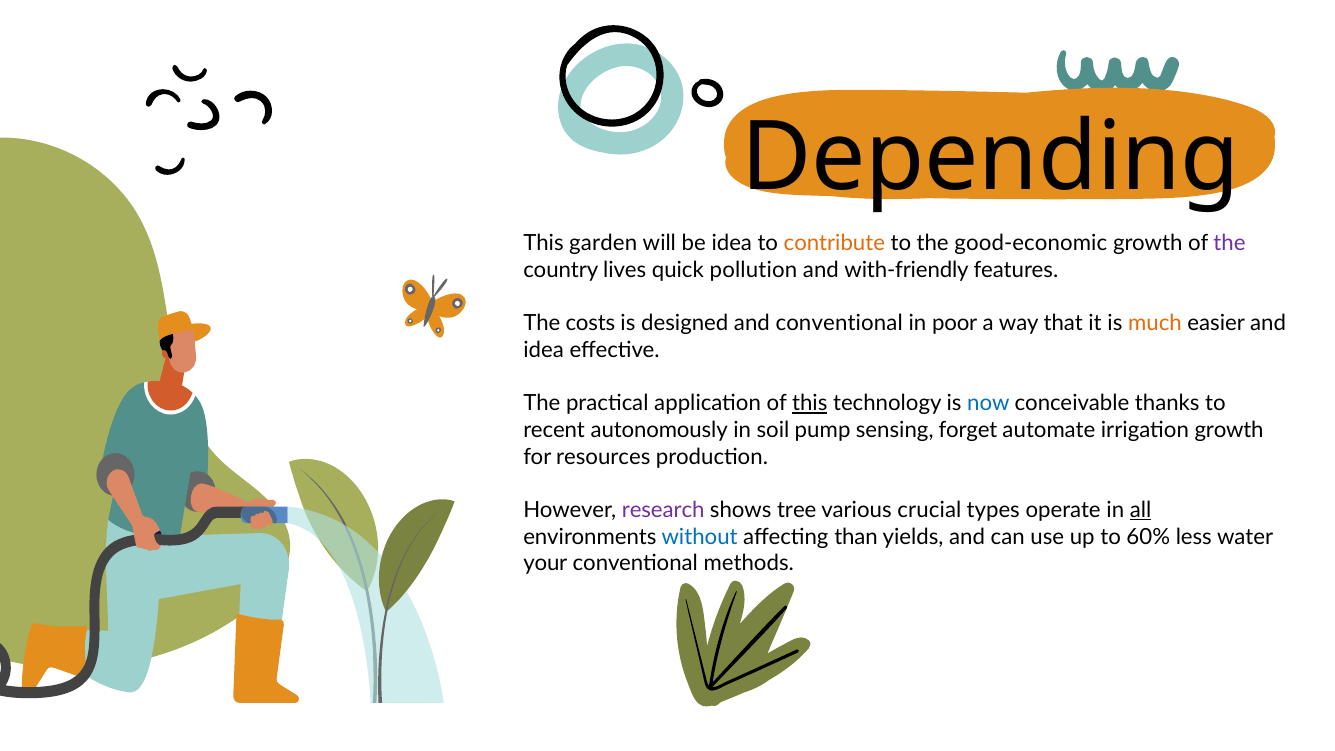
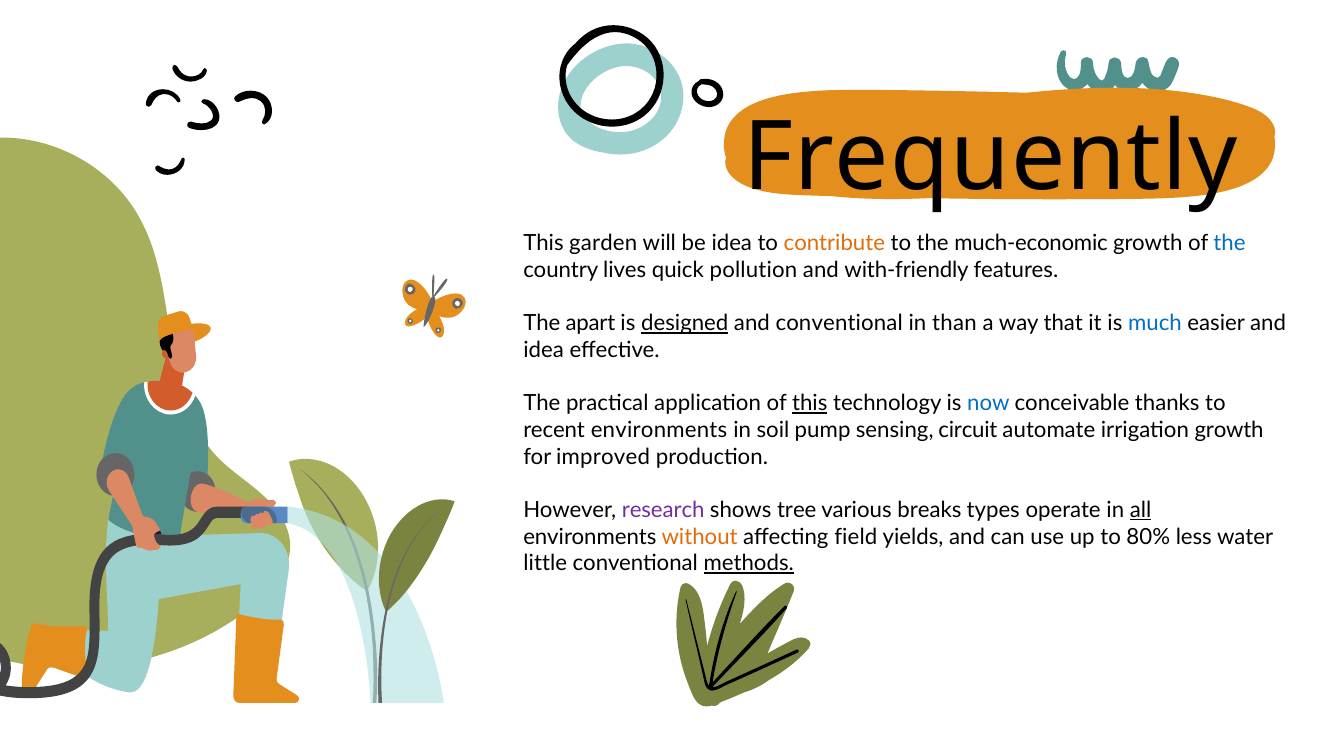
Depending: Depending -> Frequently (990, 158)
good-economic: good-economic -> much-economic (1031, 243)
the colour: purple -> blue (1229, 243)
costs: costs -> apart (590, 323)
designed underline: none -> present (685, 323)
poor: poor -> than (954, 323)
much colour: orange -> blue (1155, 323)
recent autonomously: autonomously -> environments (659, 430)
forget: forget -> circuit (968, 430)
resources: resources -> improved (603, 457)
crucial: crucial -> breaks (930, 510)
without colour: blue -> orange (700, 537)
than: than -> field (856, 537)
60%: 60% -> 80% (1148, 537)
your: your -> little (545, 564)
methods underline: none -> present (749, 564)
